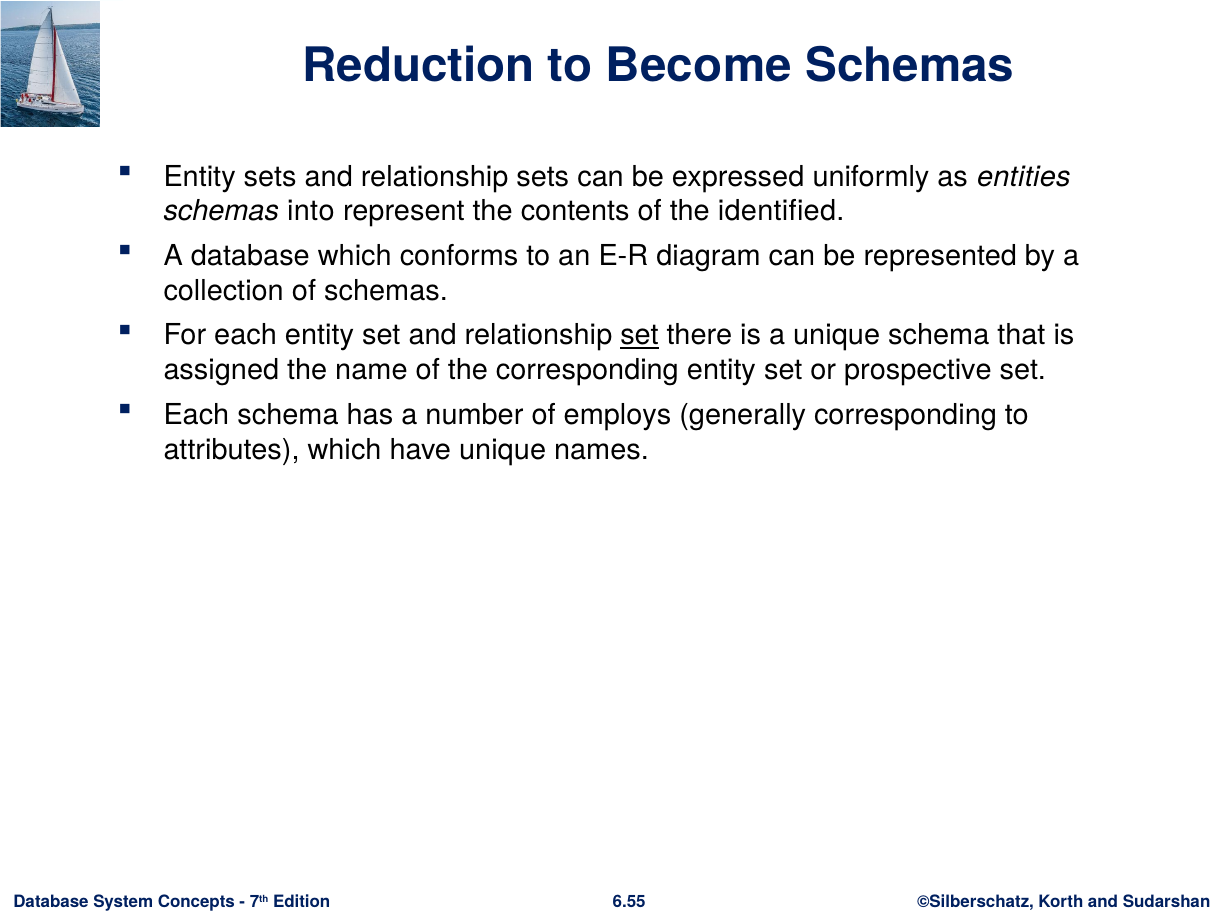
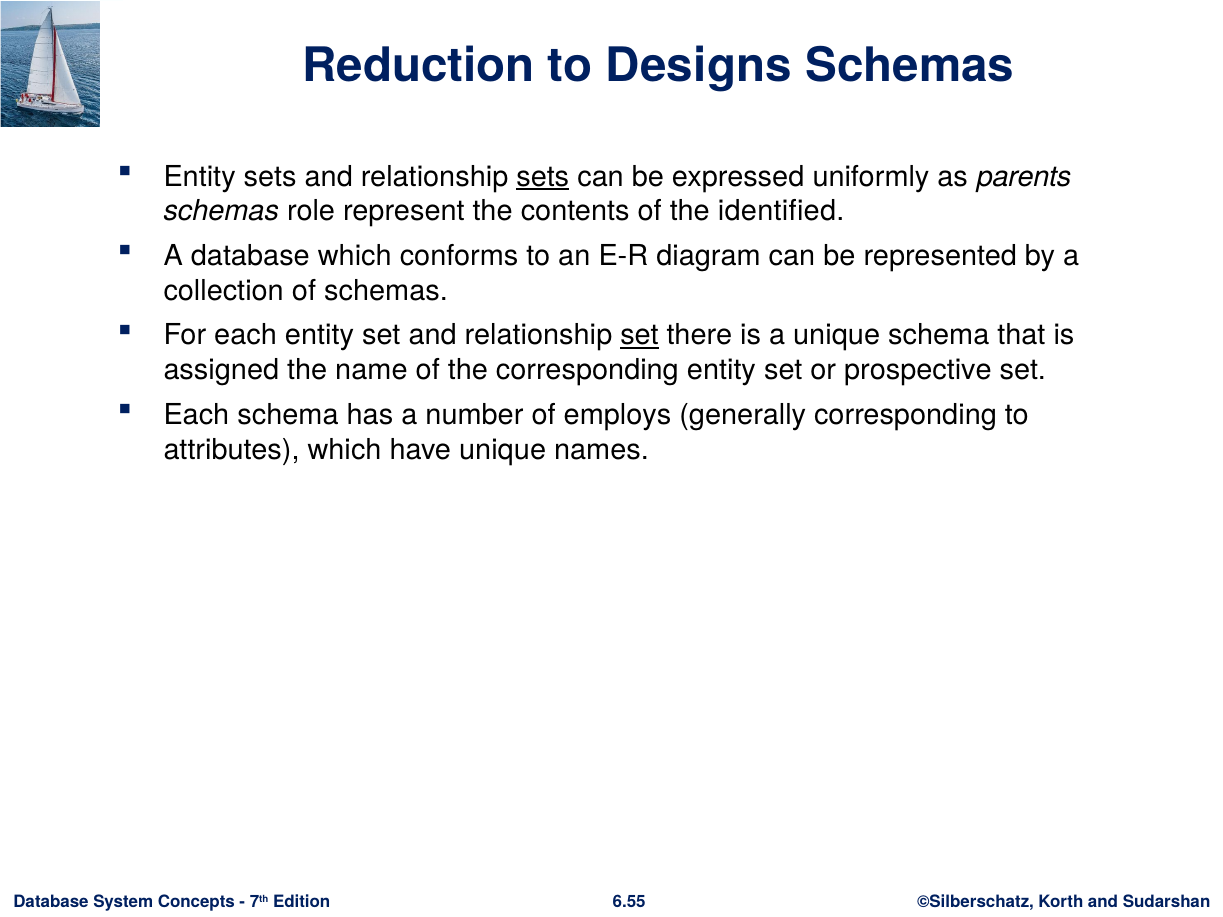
Become: Become -> Designs (699, 65)
sets underline: none -> present (543, 177)
entities: entities -> parents (1024, 177)
into: into -> role (311, 211)
